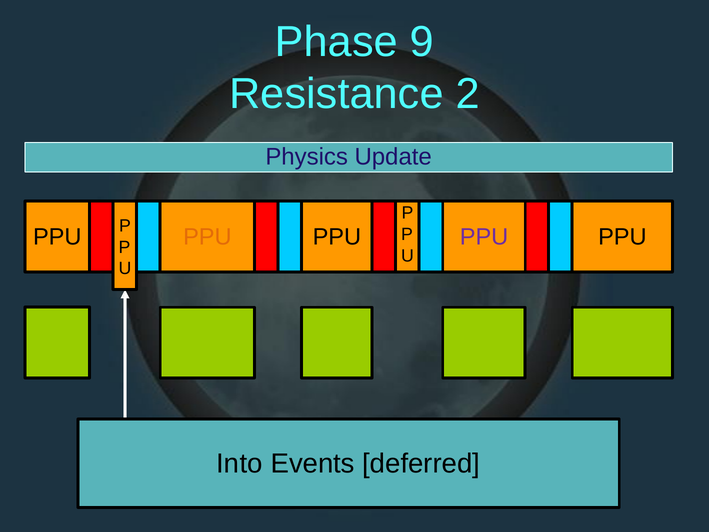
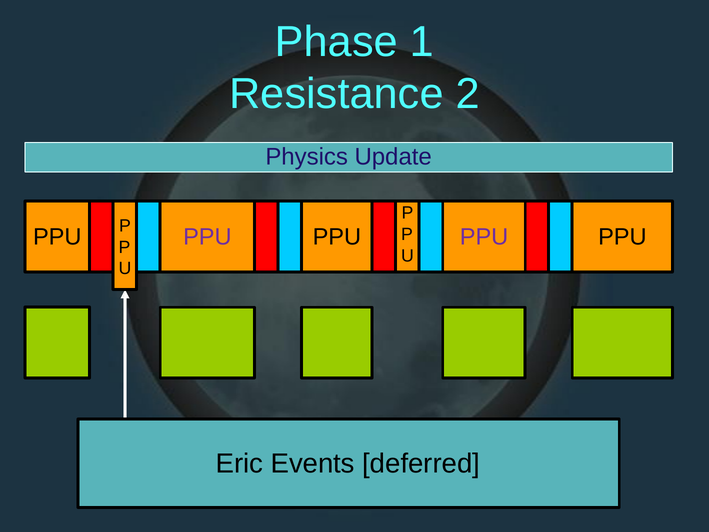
9: 9 -> 1 (422, 42)
PPU colour: orange -> purple (207, 237)
Into: Into -> Eric (240, 463)
